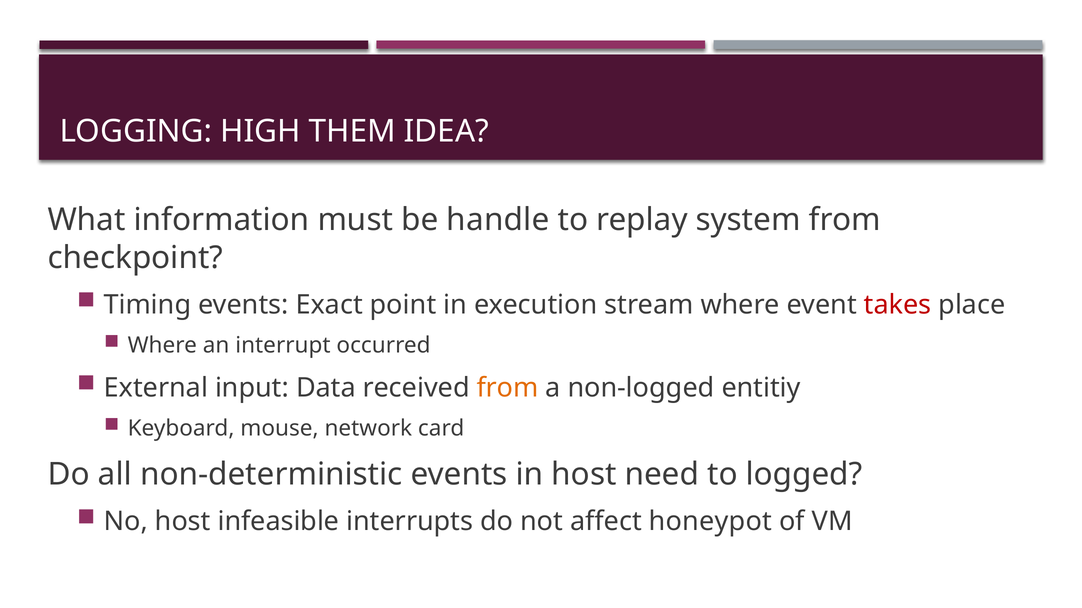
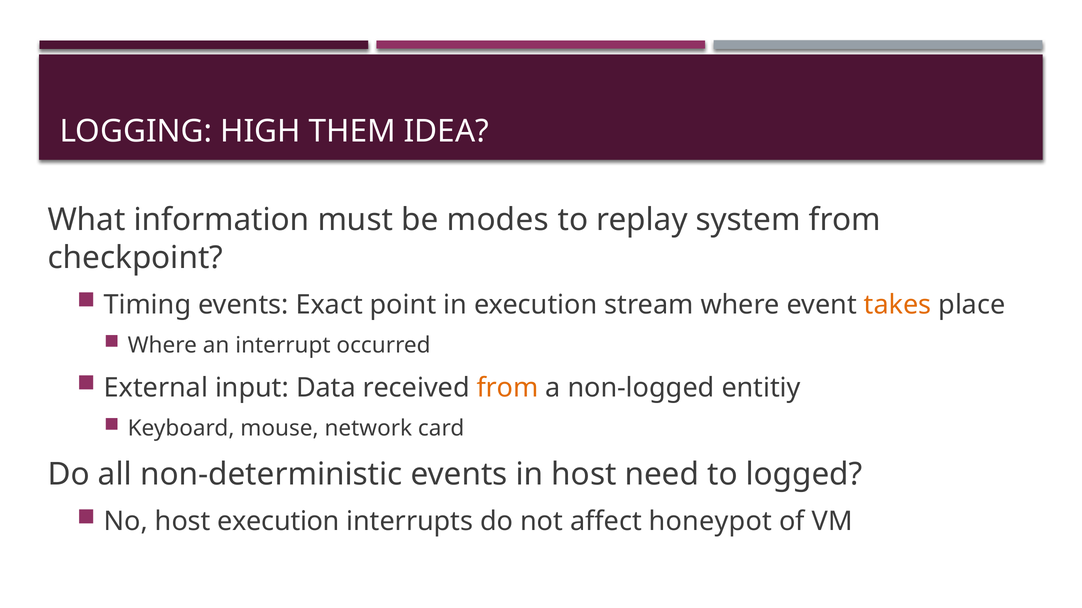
handle: handle -> modes (498, 220)
takes colour: red -> orange (898, 305)
host infeasible: infeasible -> execution (279, 522)
